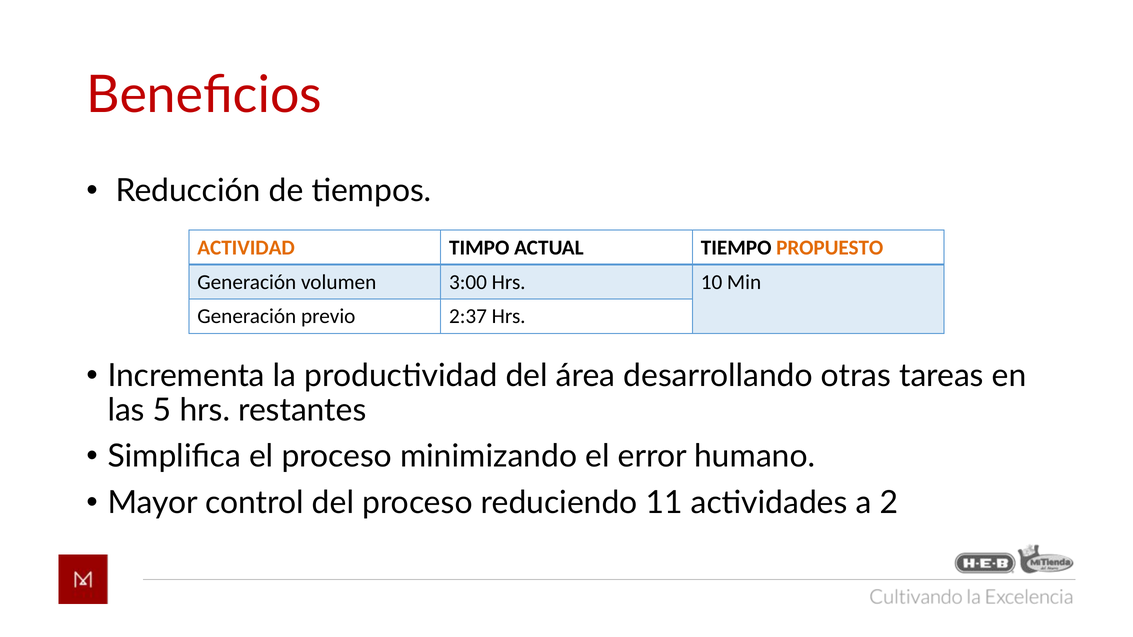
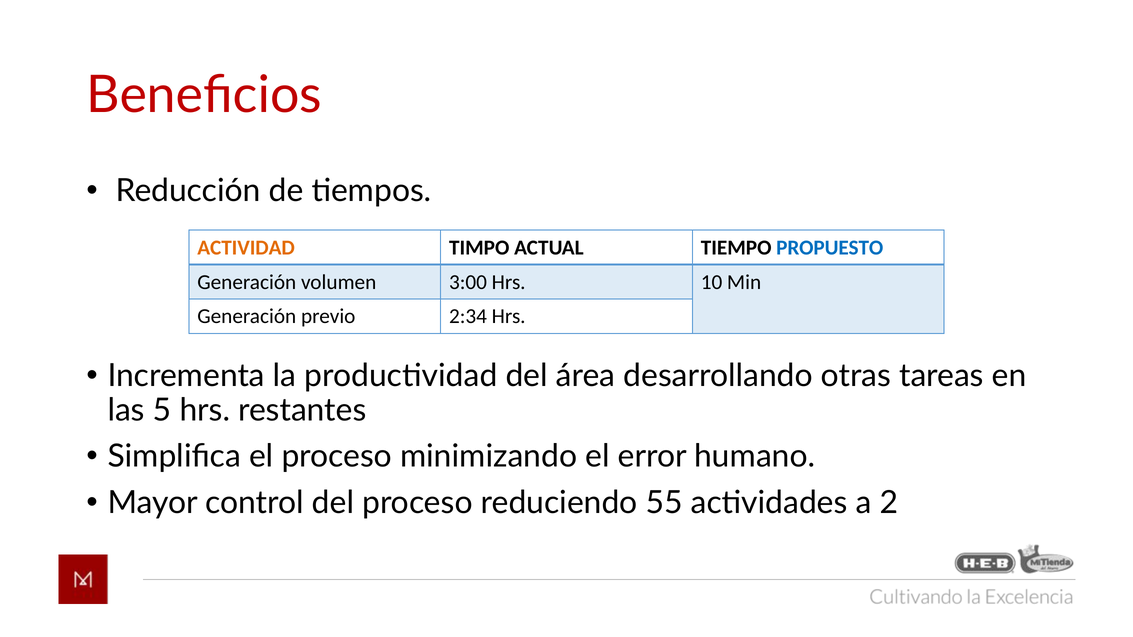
PROPUESTO colour: orange -> blue (830, 248)
2:37: 2:37 -> 2:34 (468, 317)
11: 11 -> 55 (664, 503)
